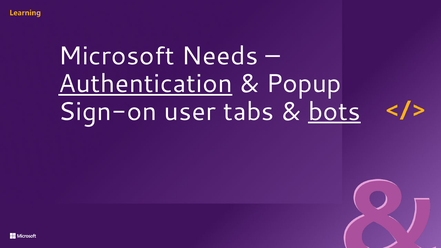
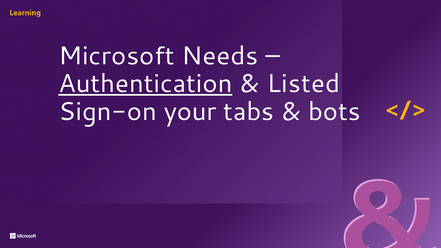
Popup: Popup -> Listed (303, 84)
user: user -> your (190, 112)
bots underline: present -> none (334, 112)
